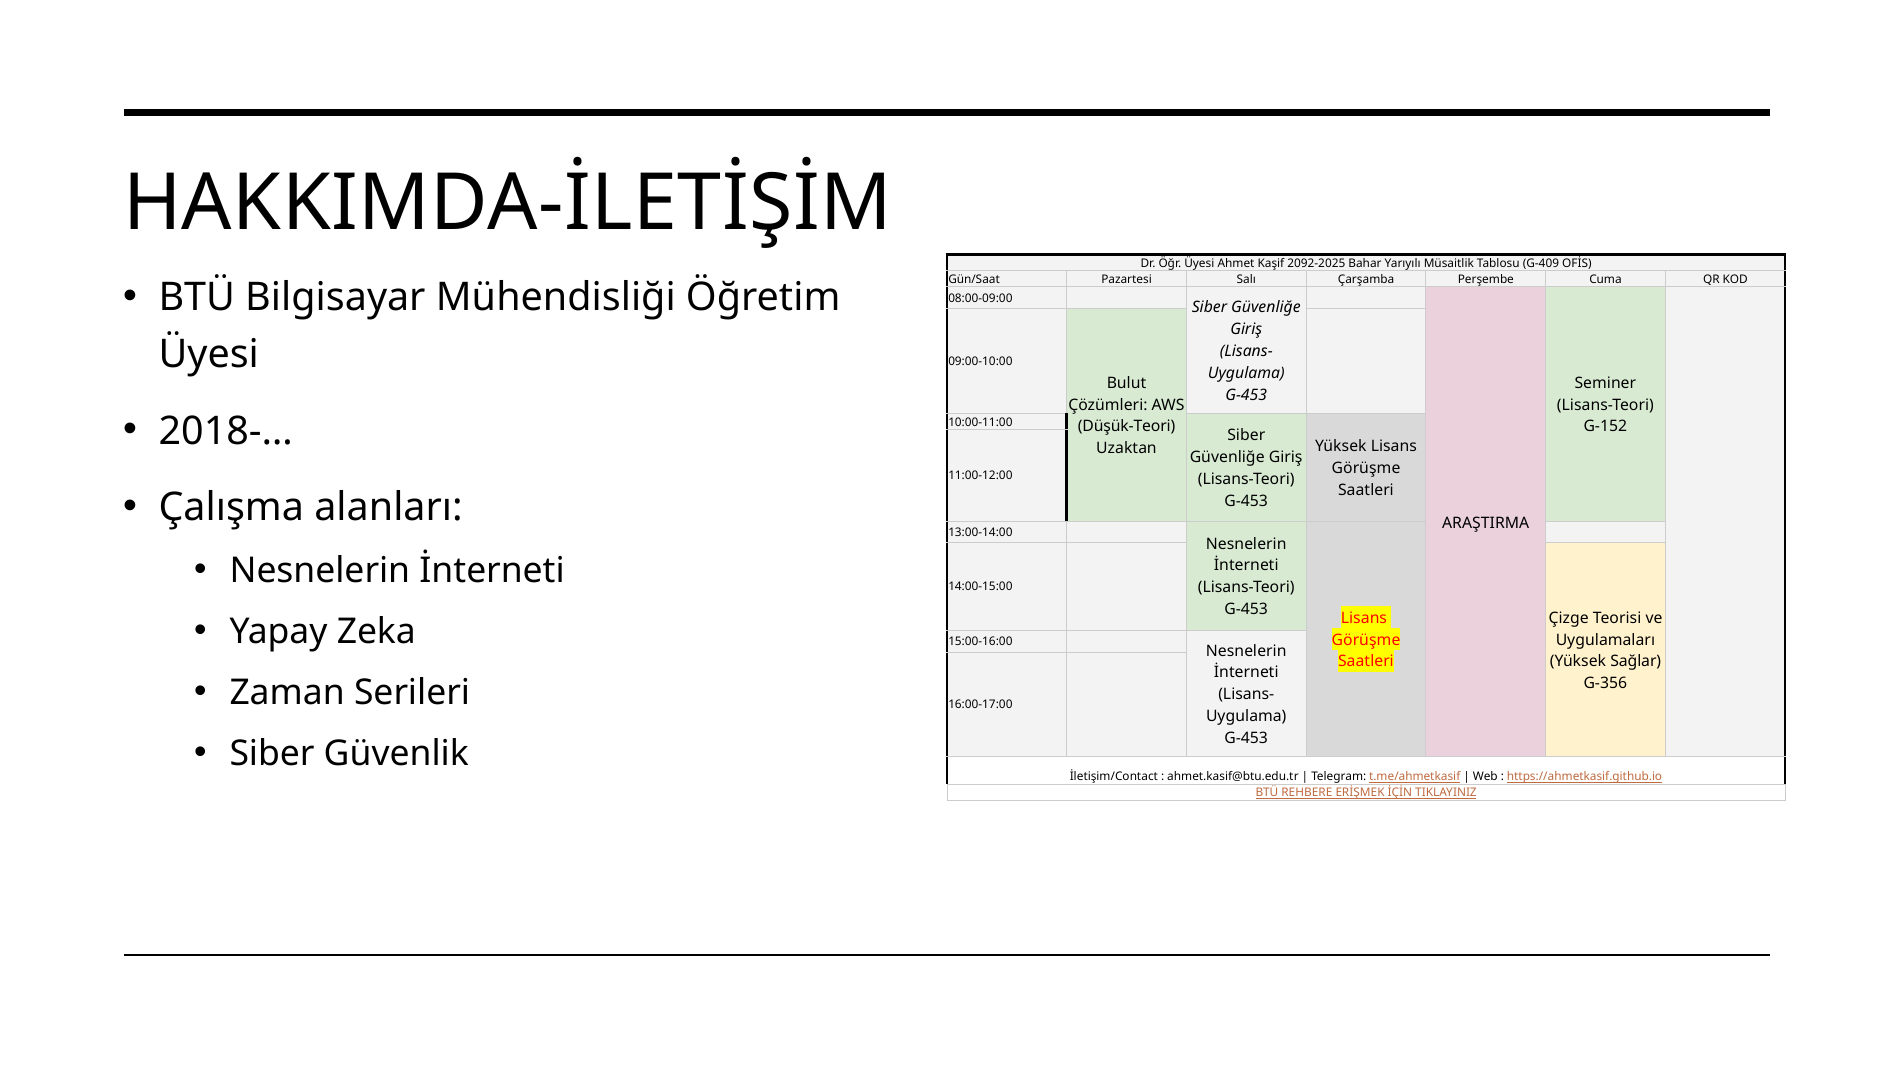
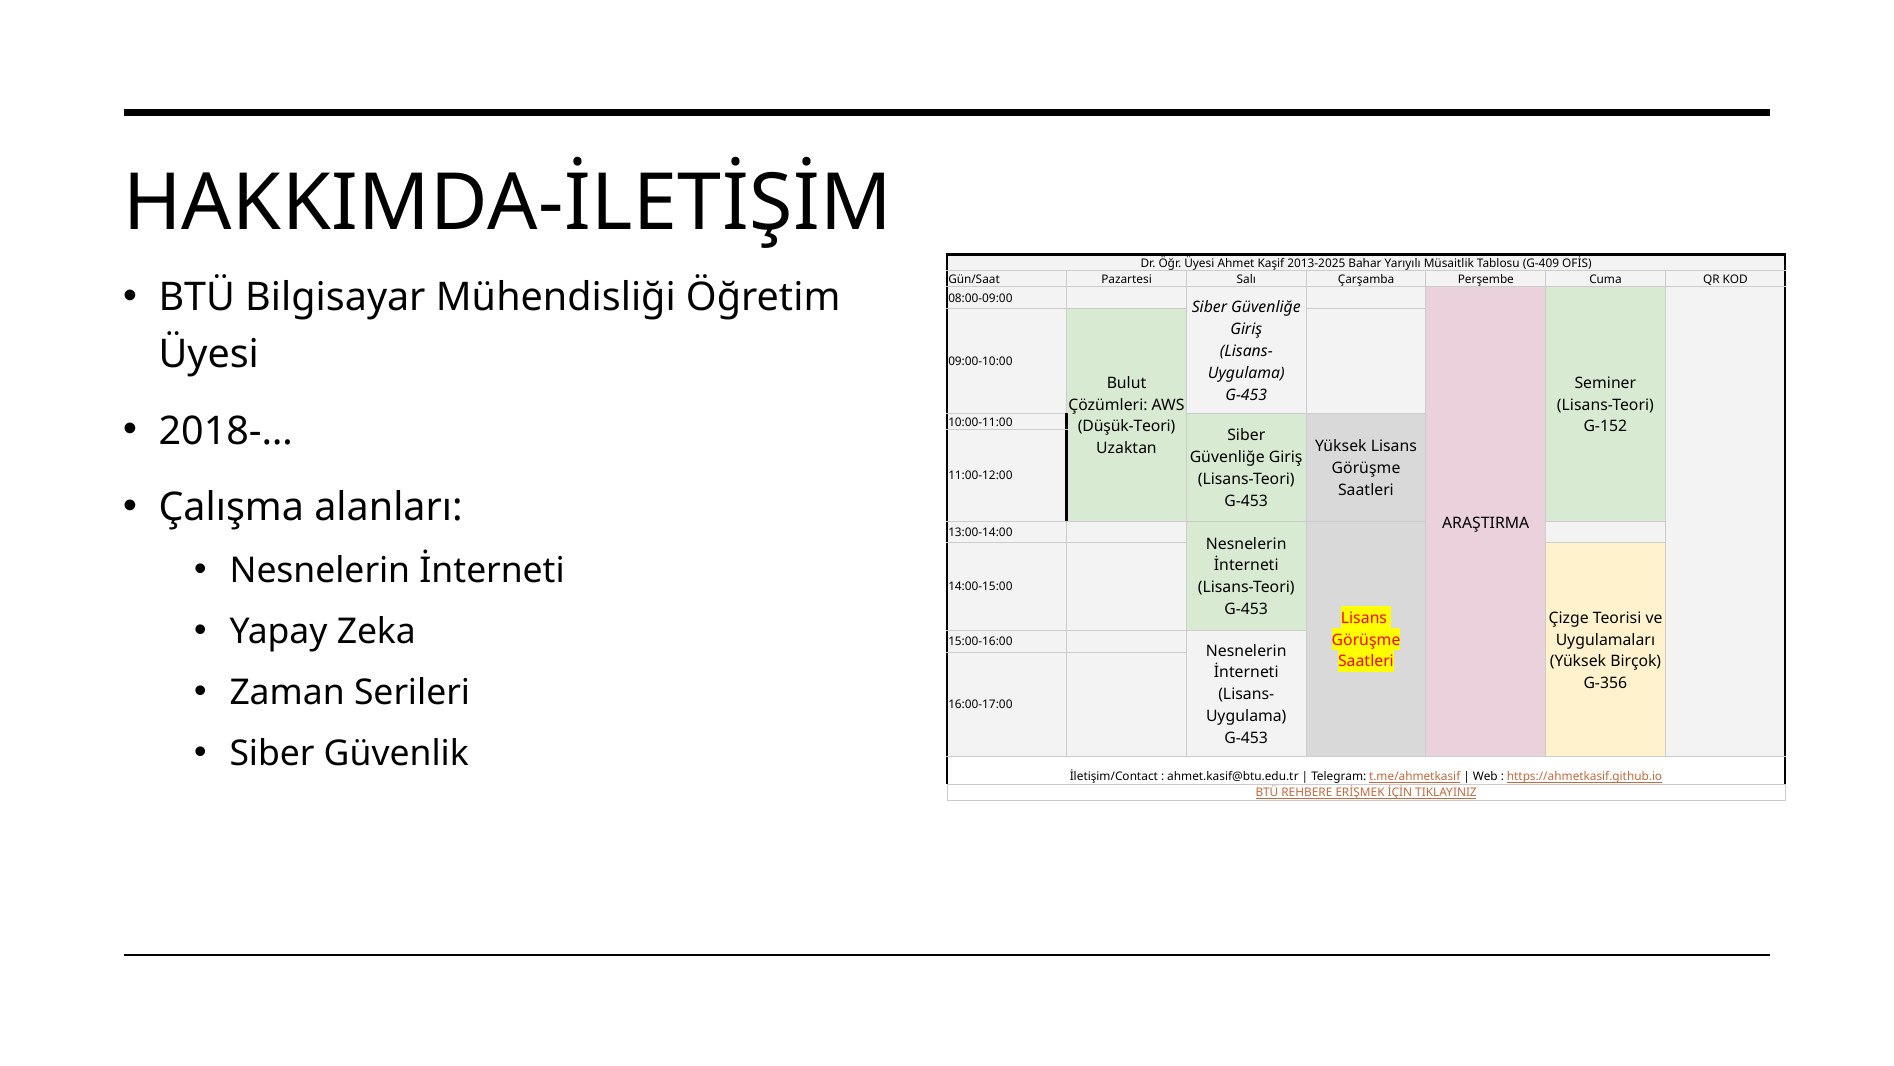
2092-2025: 2092-2025 -> 2013-2025 (1316, 263)
Sağlar: Sağlar -> Birçok (1636, 661)
